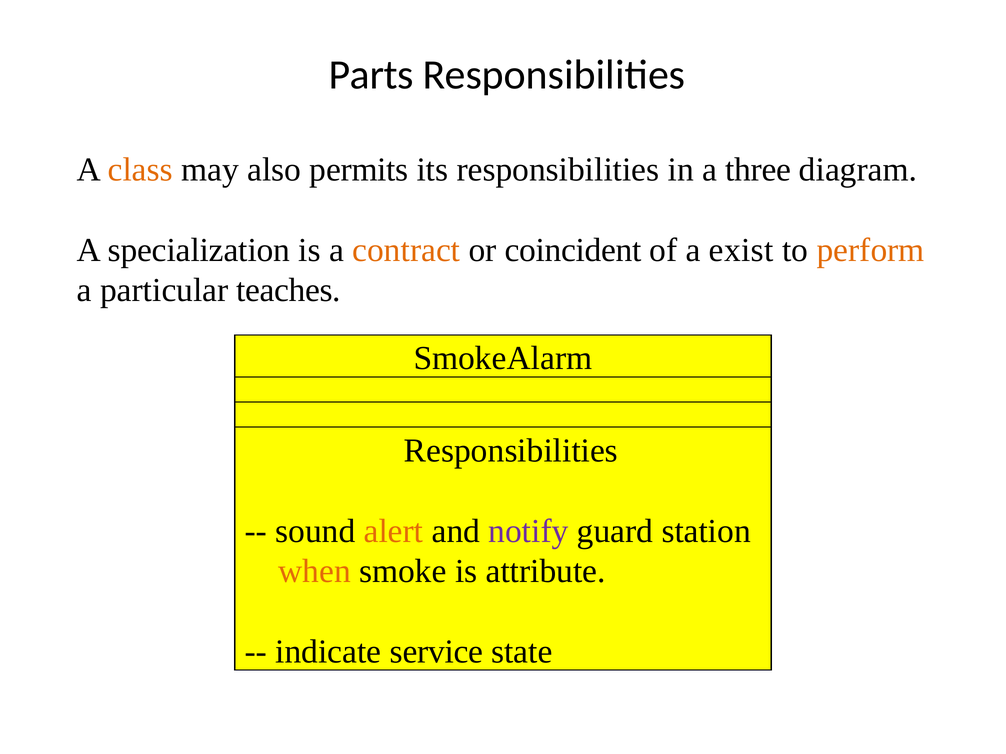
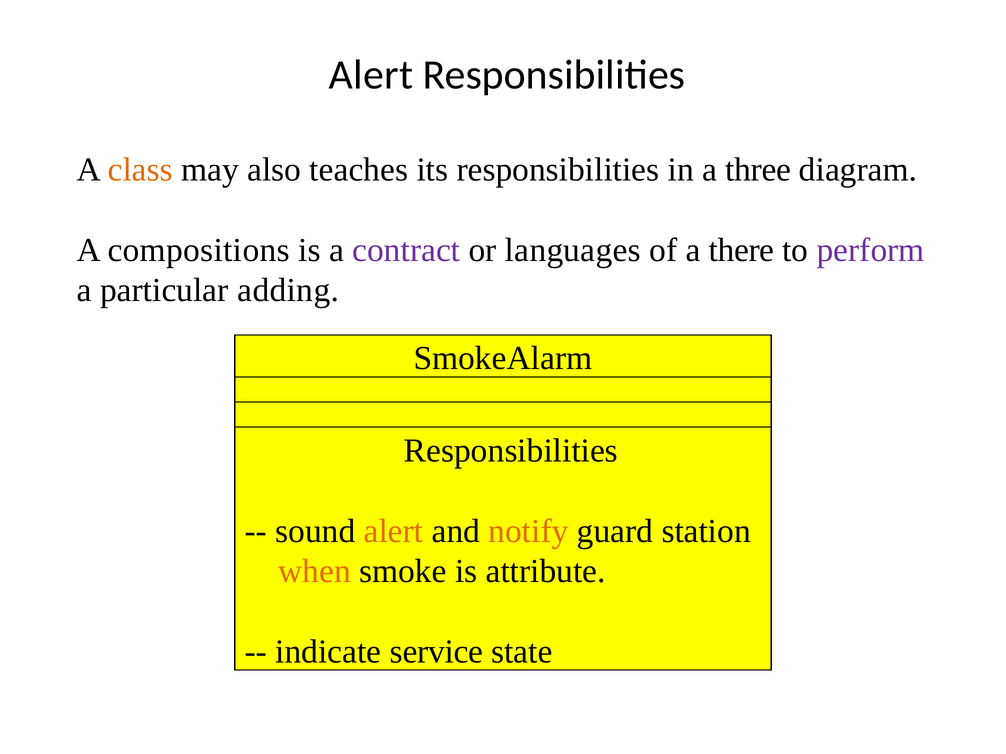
Parts: Parts -> Alert (371, 75)
permits: permits -> teaches (359, 170)
specialization: specialization -> compositions (199, 250)
contract colour: orange -> purple (406, 250)
coincident: coincident -> languages (573, 250)
exist: exist -> there (741, 250)
perform colour: orange -> purple (871, 250)
teaches: teaches -> adding (288, 291)
notify colour: purple -> orange (528, 531)
